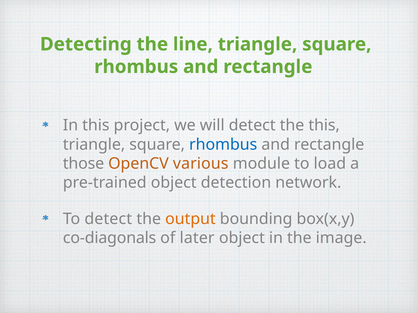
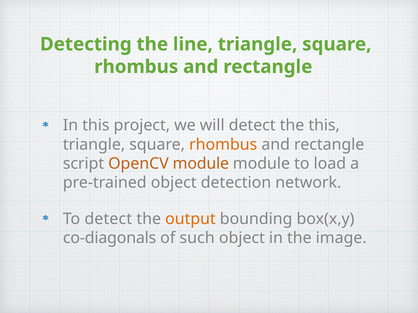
rhombus colour: blue -> orange (223, 145)
those: those -> script (83, 164)
OpenCV various: various -> module (201, 164)
later: later -> such (197, 238)
